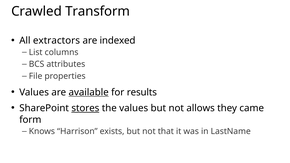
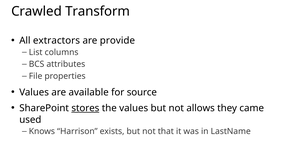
indexed: indexed -> provide (117, 41)
available underline: present -> none (89, 92)
results: results -> source (142, 92)
form: form -> used (30, 120)
